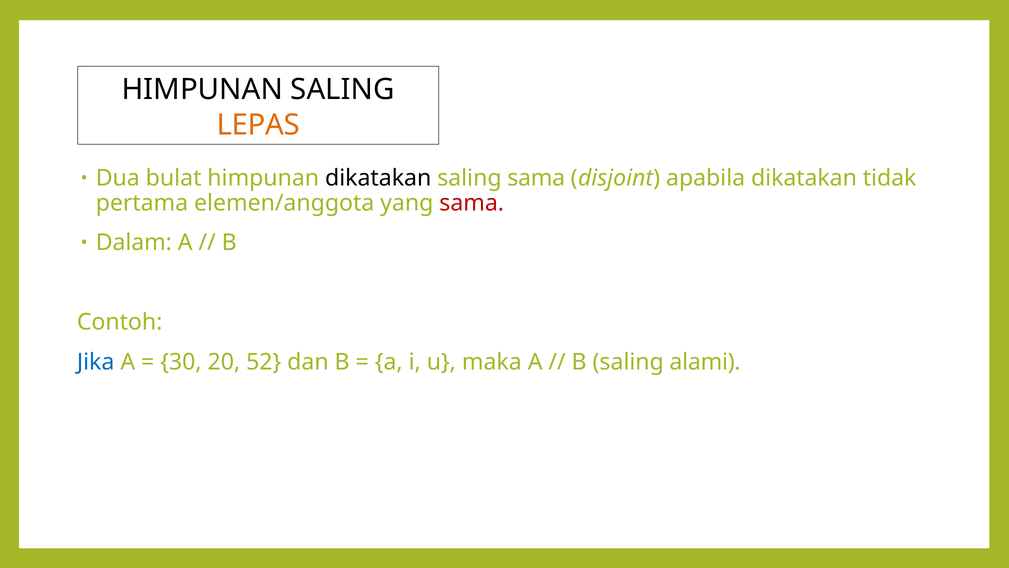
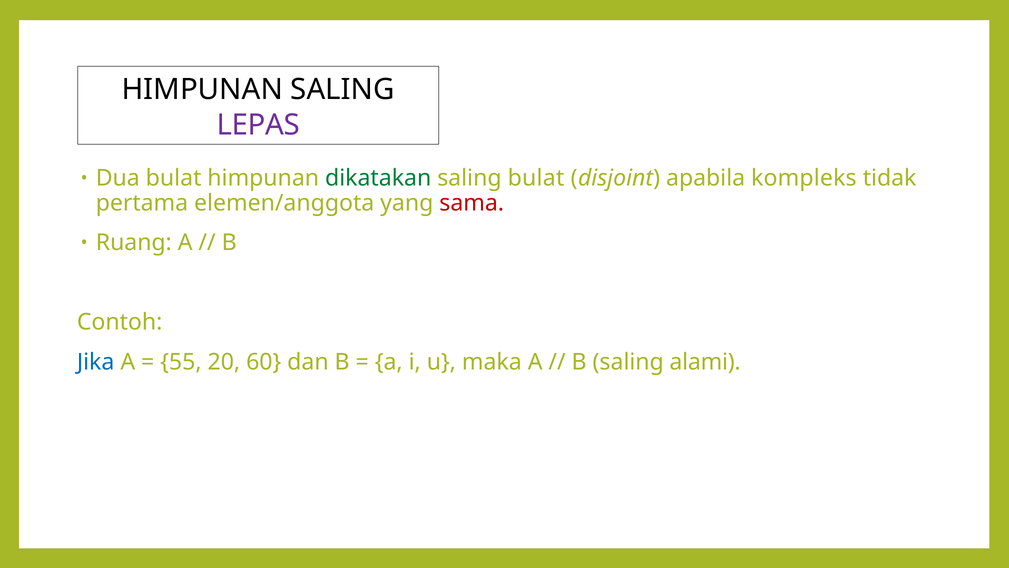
LEPAS colour: orange -> purple (258, 125)
dikatakan colour: black -> green (378, 178)
saling sama: sama -> bulat (536, 178)
apabila dikatakan: dikatakan -> kompleks (804, 178)
Dalam: Dalam -> Ruang (134, 243)
30: 30 -> 55 (181, 362)
52: 52 -> 60 (264, 362)
